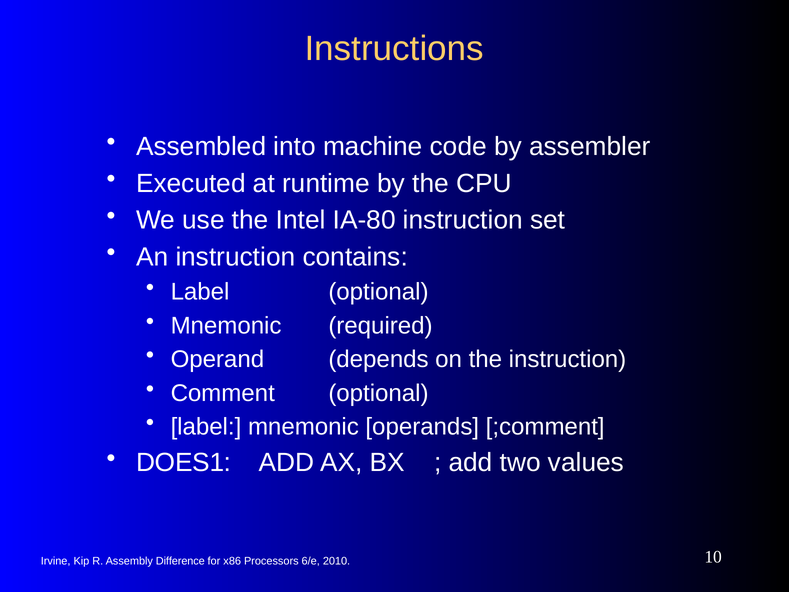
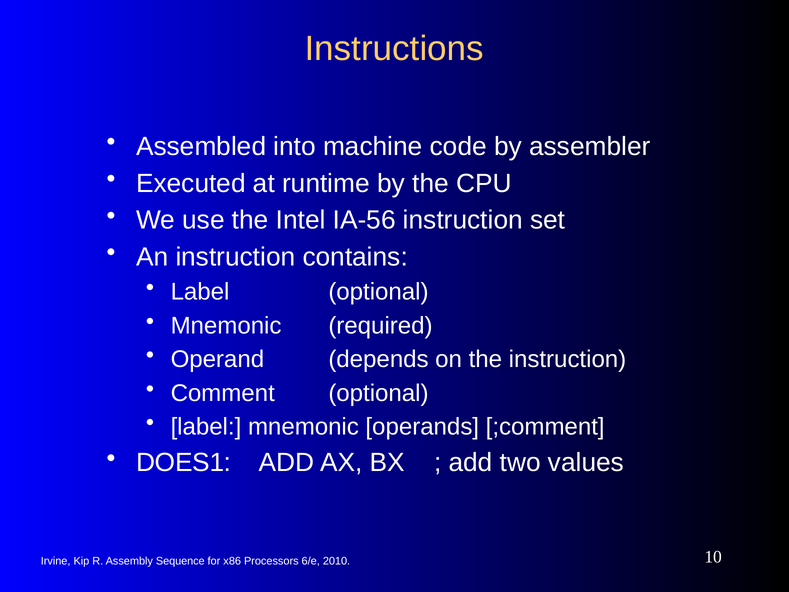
IA-80: IA-80 -> IA-56 (364, 220)
Difference: Difference -> Sequence (180, 561)
